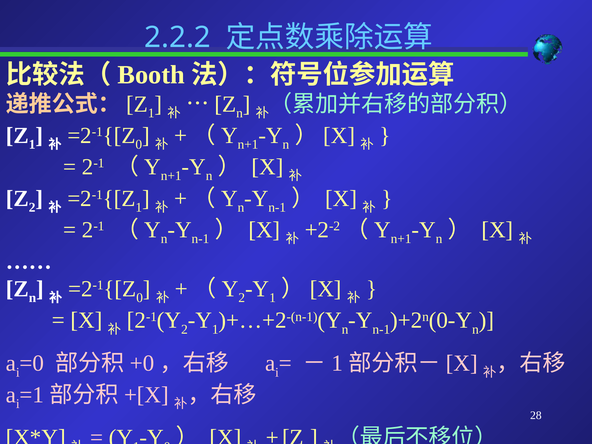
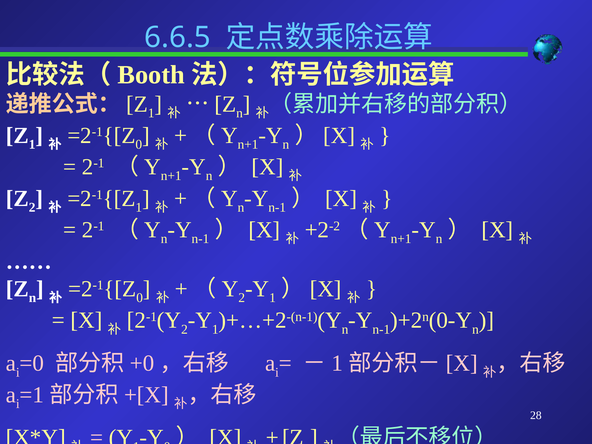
2.2.2: 2.2.2 -> 6.6.5 (178, 38)
